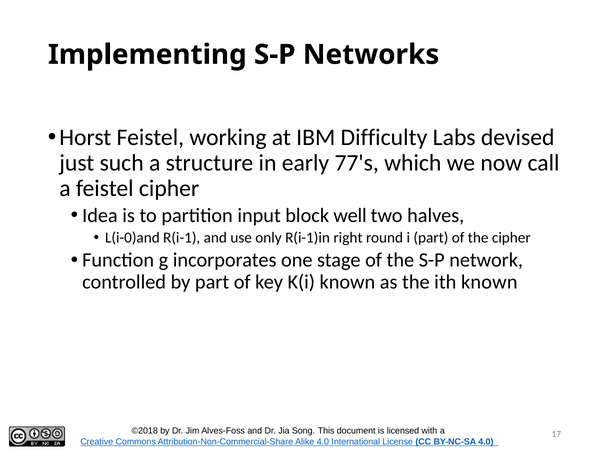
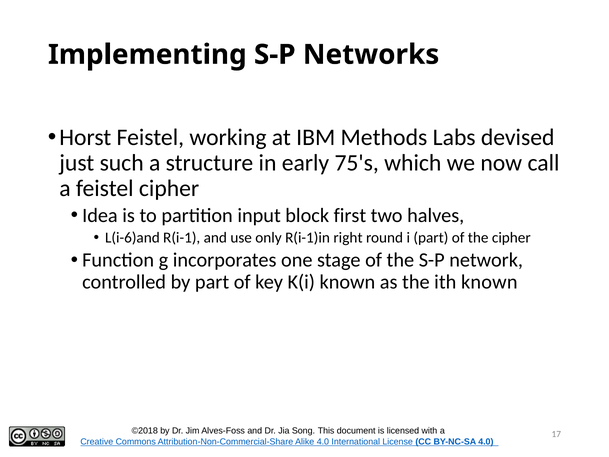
Difficulty: Difficulty -> Methods (384, 137)
77's: 77's -> 75's (357, 163)
well: well -> first (350, 215)
L(i-0)and: L(i-0)and -> L(i-6)and (132, 238)
